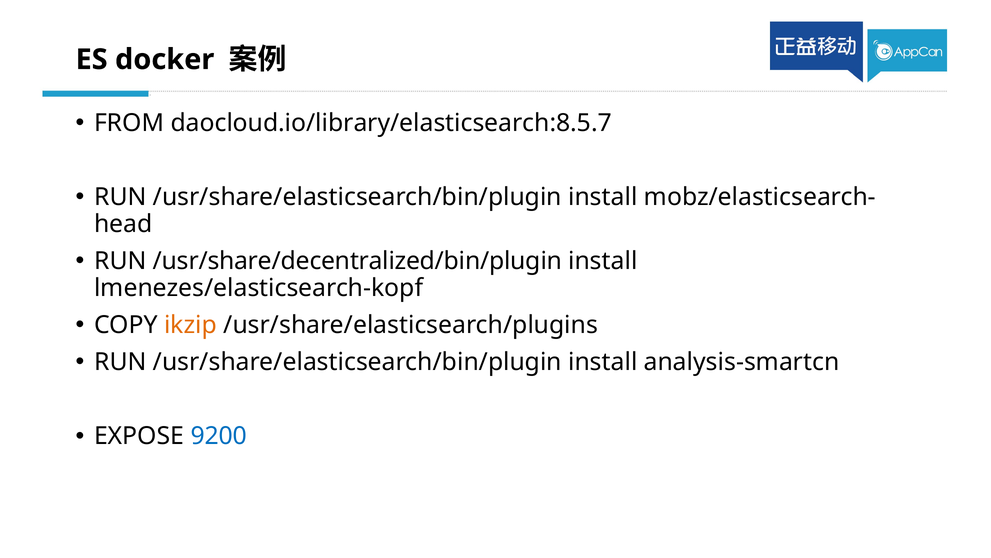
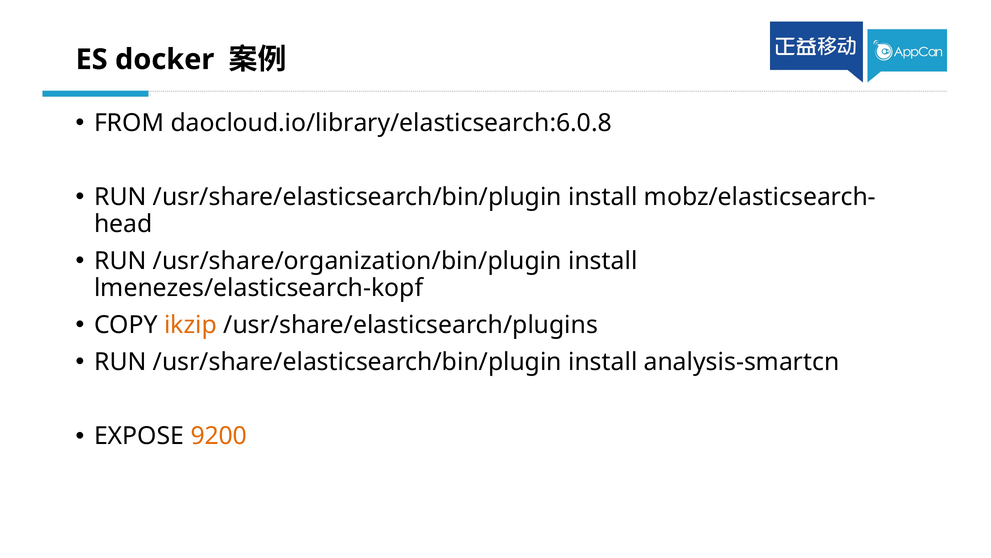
daocloud.io/library/elasticsearch:8.5.7: daocloud.io/library/elasticsearch:8.5.7 -> daocloud.io/library/elasticsearch:6.0.8 (391, 123)
/usr/share/decentralized/bin/plugin: /usr/share/decentralized/bin/plugin -> /usr/share/organization/bin/plugin (357, 261)
9200 colour: blue -> orange (219, 436)
